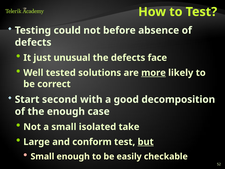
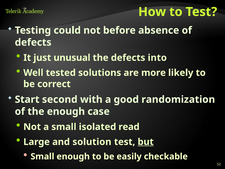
face: face -> into (157, 58)
more underline: present -> none (154, 73)
decomposition: decomposition -> randomization (178, 99)
take: take -> read (129, 127)
conform: conform -> solution (92, 142)
